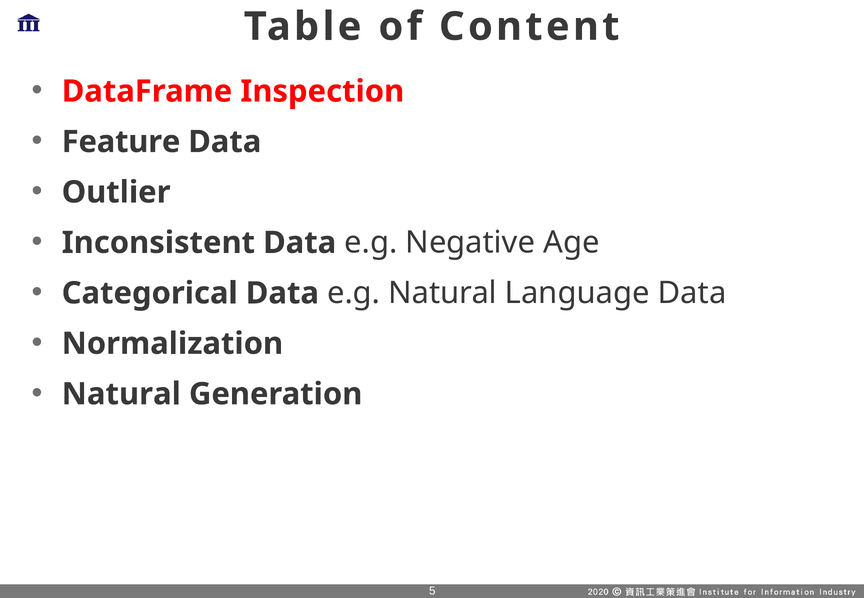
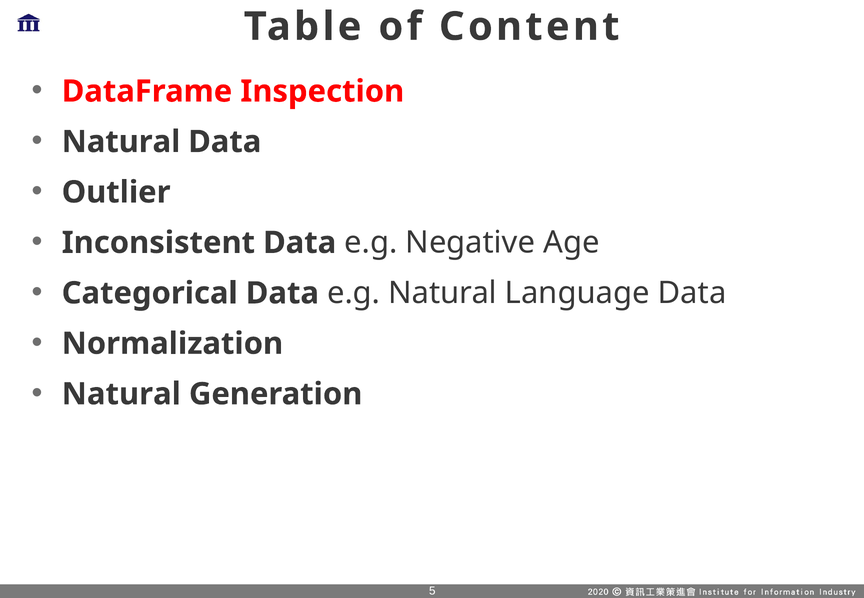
Feature: Feature -> Natural (121, 142)
